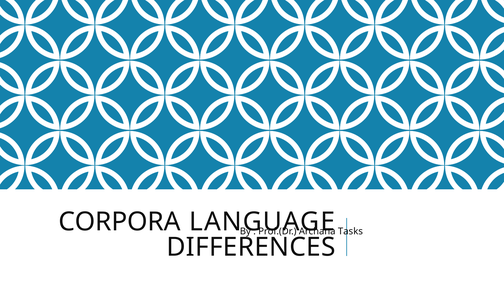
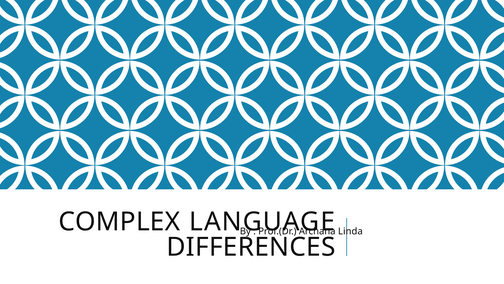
CORPORA: CORPORA -> COMPLEX (119, 222)
Tasks: Tasks -> Linda (350, 231)
